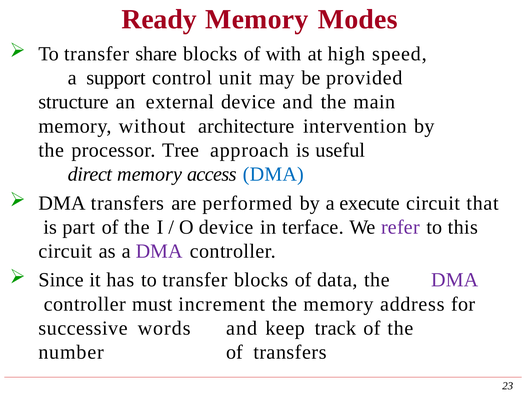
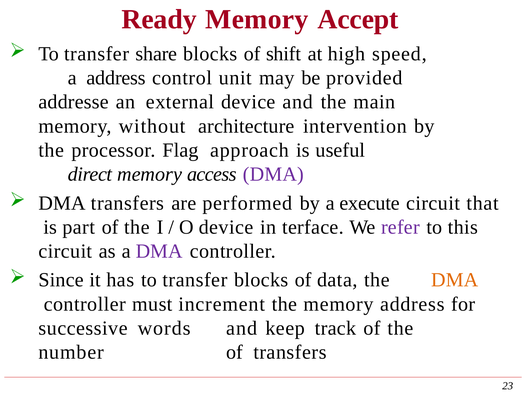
Modes: Modes -> Accept (358, 19)
with: with -> shift (284, 54)
a support: support -> address (116, 78)
structure: structure -> addresse (74, 102)
Tree: Tree -> Flag (181, 150)
DMA colour: blue -> purple (273, 174)
DMA colour: purple -> orange (455, 280)
